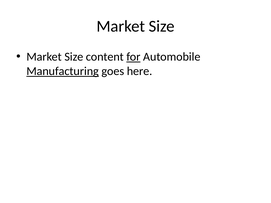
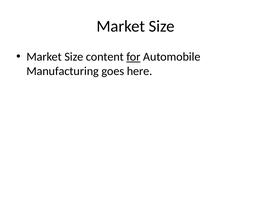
Manufacturing underline: present -> none (63, 71)
